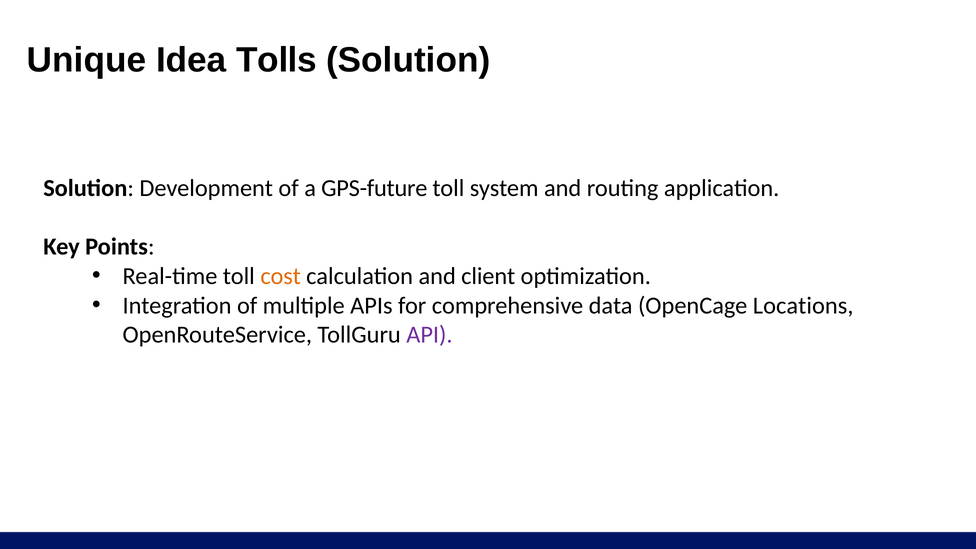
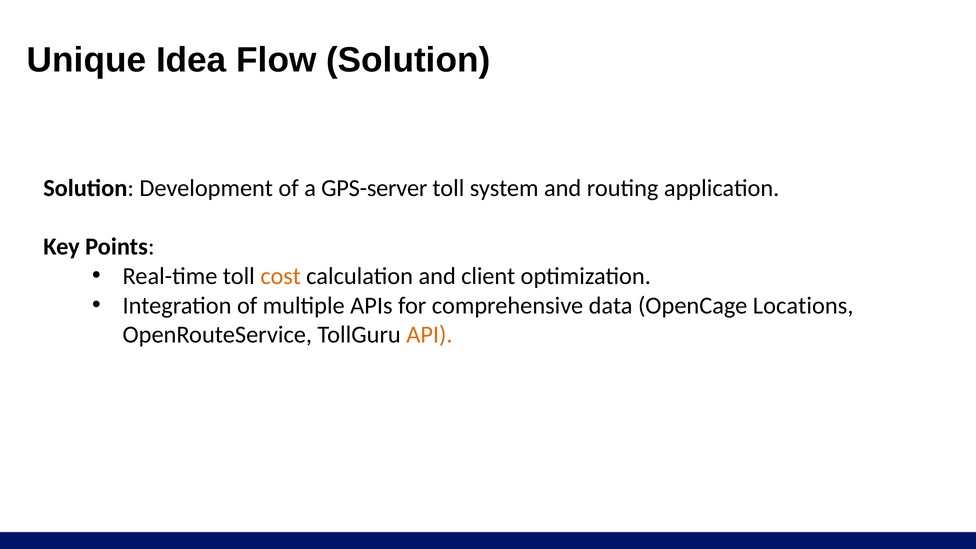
Tolls: Tolls -> Flow (276, 60)
GPS-future: GPS-future -> GPS-server (374, 188)
API colour: purple -> orange (429, 335)
